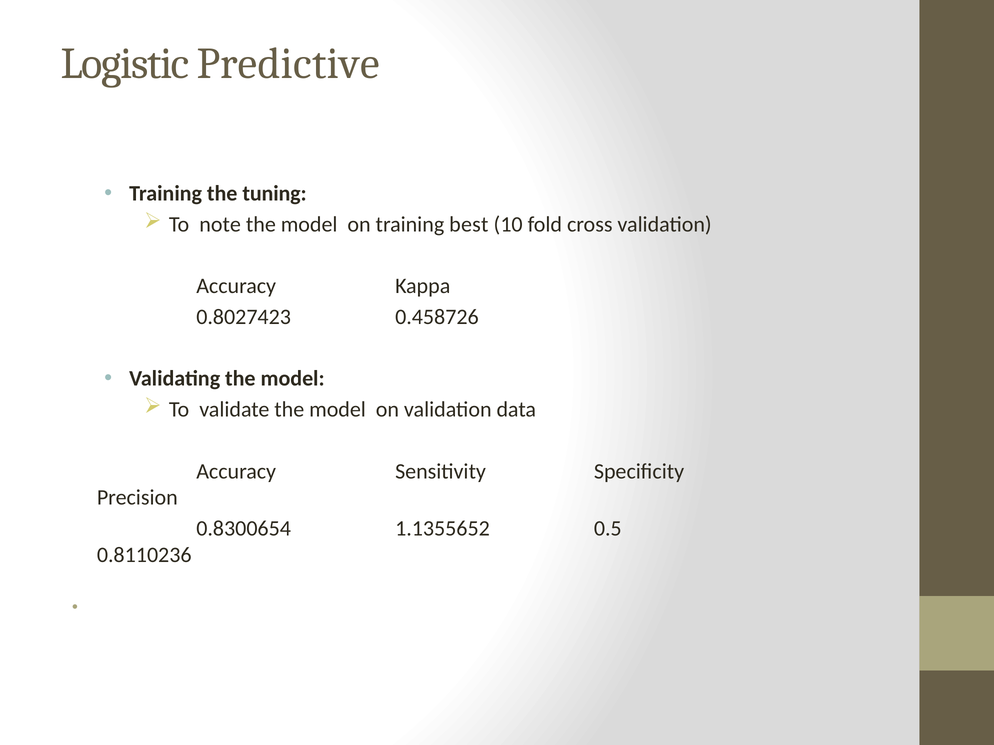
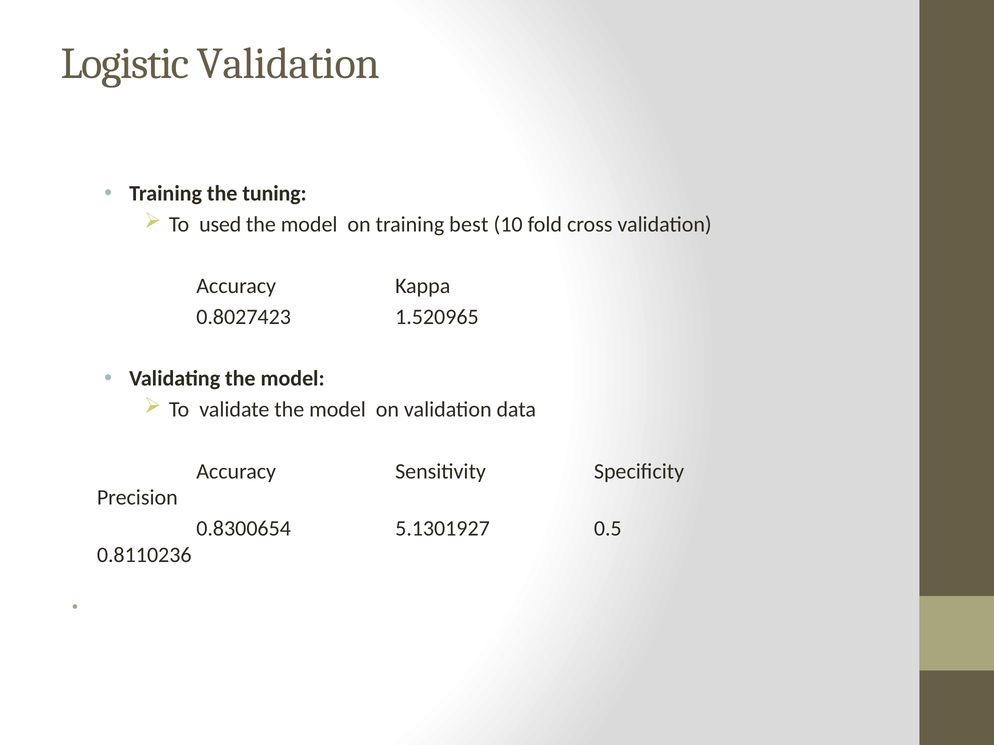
Logistic Predictive: Predictive -> Validation (288, 64)
note: note -> used (220, 225)
0.458726: 0.458726 -> 1.520965 (437, 317)
1.1355652: 1.1355652 -> 5.1301927 (442, 529)
